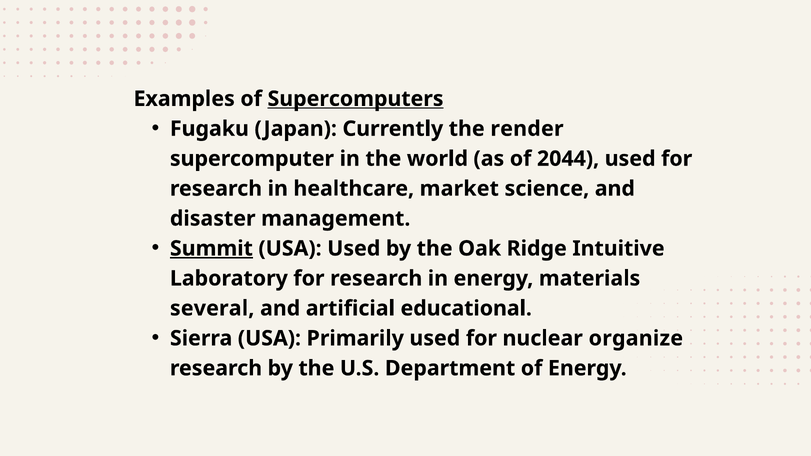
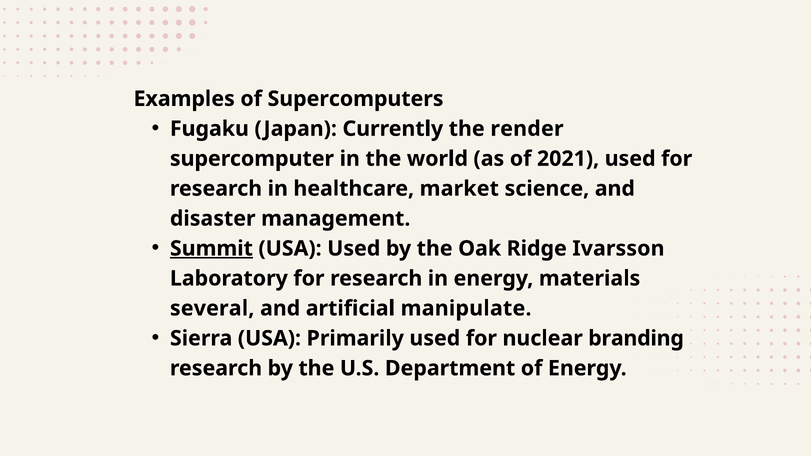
Supercomputers underline: present -> none (356, 99)
2044: 2044 -> 2021 (568, 159)
Intuitive: Intuitive -> Ivarsson (618, 249)
educational: educational -> manipulate (466, 309)
organize: organize -> branding (636, 338)
